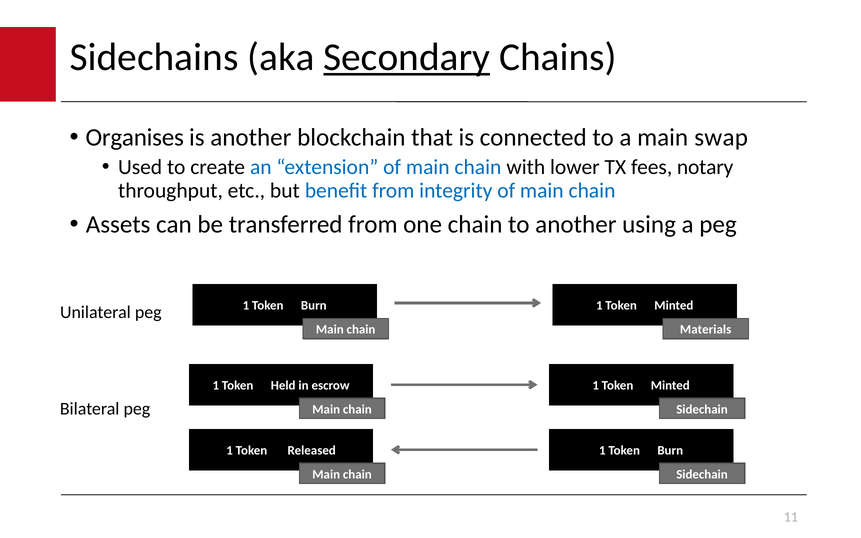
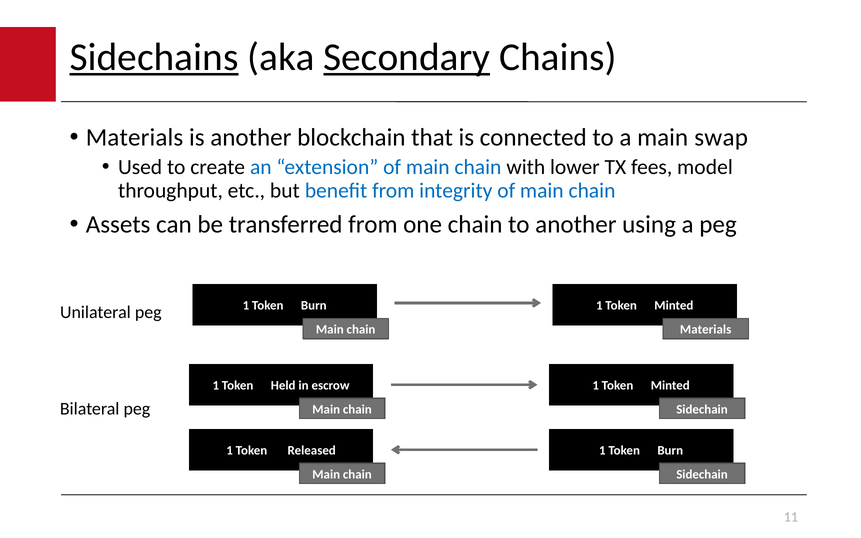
Sidechains underline: none -> present (154, 57)
Organises: Organises -> Materials (135, 138)
notary: notary -> model (705, 167)
